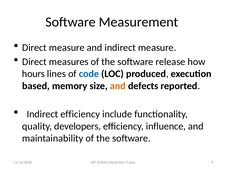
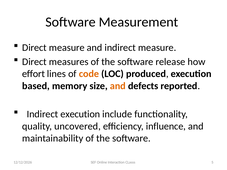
hours: hours -> effort (33, 74)
code colour: blue -> orange (89, 74)
Indirect efficiency: efficiency -> execution (80, 114)
developers: developers -> uncovered (77, 126)
